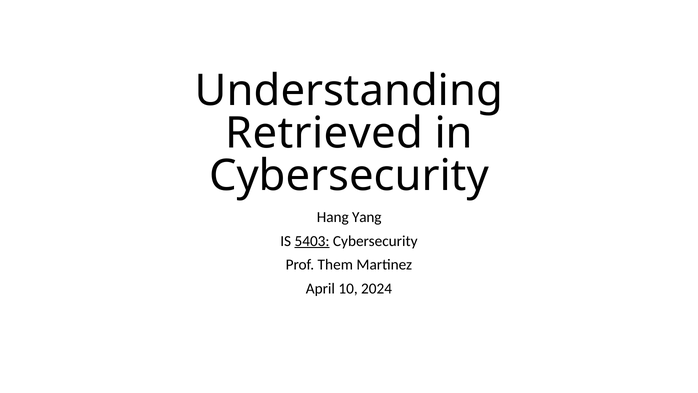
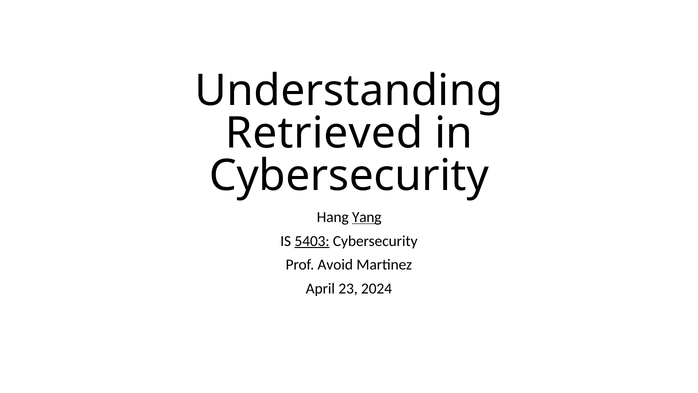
Yang underline: none -> present (367, 217)
Them: Them -> Avoid (335, 265)
10: 10 -> 23 (348, 288)
